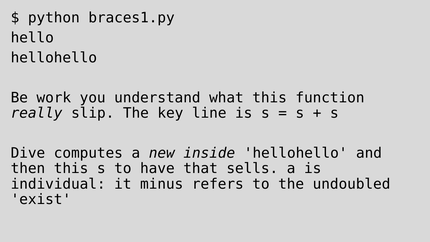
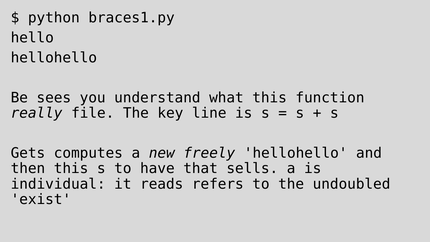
work: work -> sees (54, 98)
slip: slip -> file (93, 113)
Dive: Dive -> Gets (28, 153)
inside: inside -> freely (209, 153)
minus: minus -> reads (162, 184)
